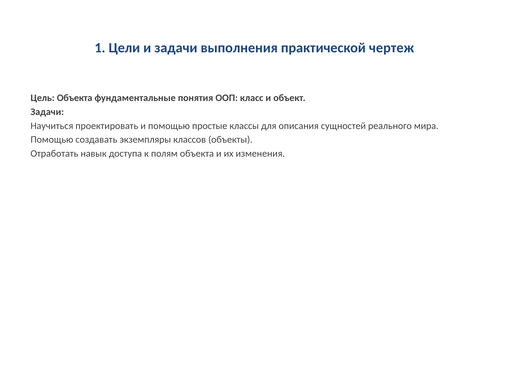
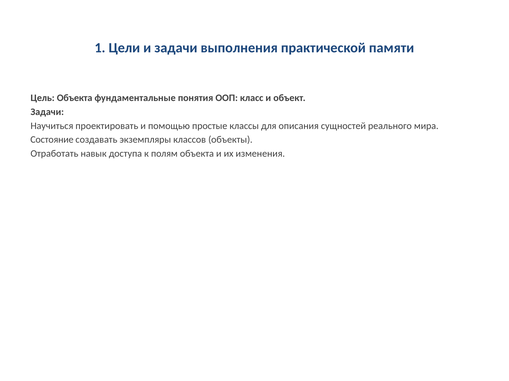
чертеж: чертеж -> памяти (392, 48)
Помощью: Помощью -> Состояние (52, 140)
